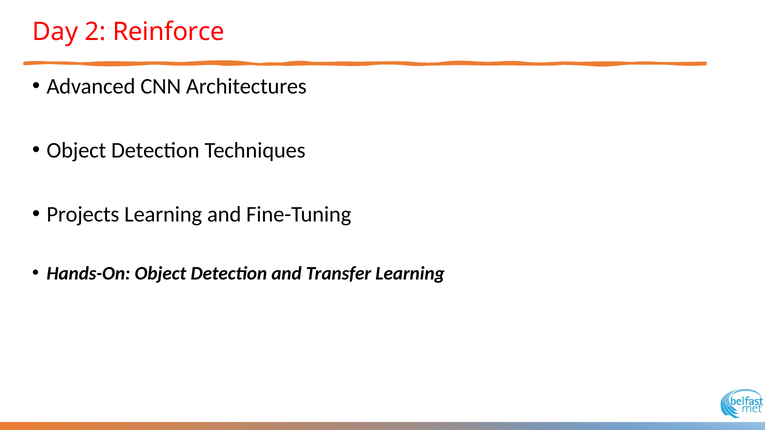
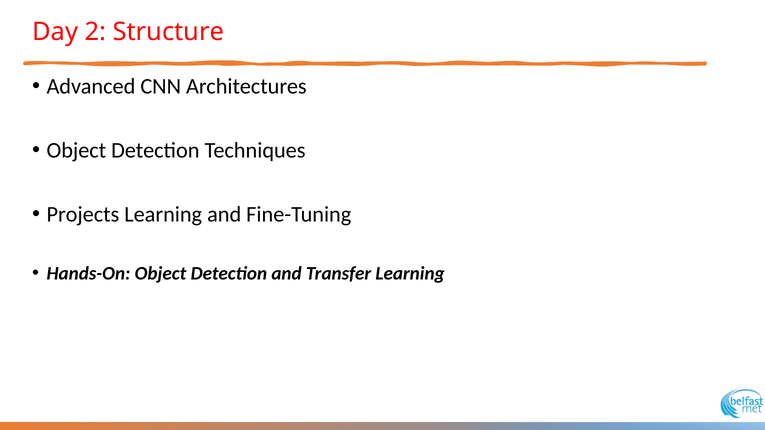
Reinforce: Reinforce -> Structure (168, 32)
